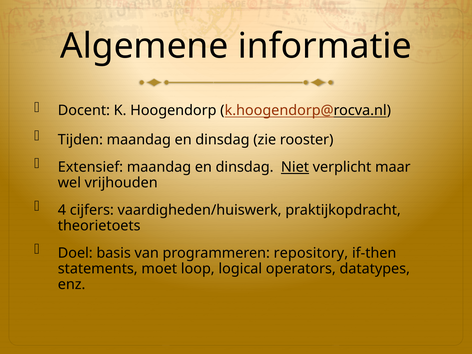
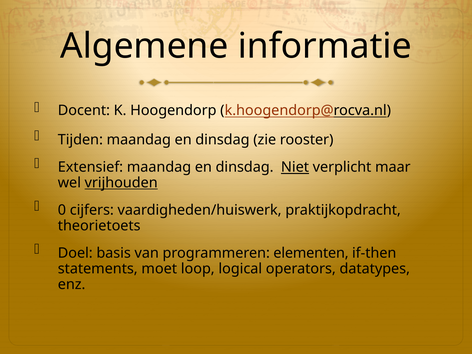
vrijhouden underline: none -> present (121, 183)
4: 4 -> 0 (62, 210)
repository: repository -> elementen (311, 253)
